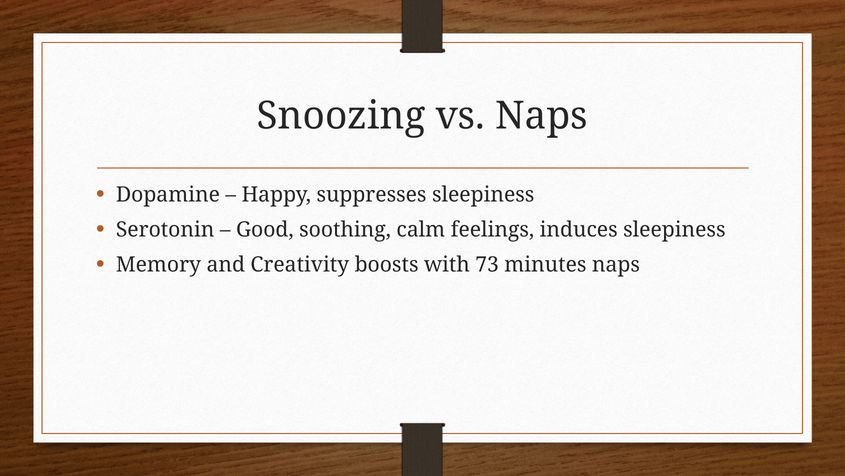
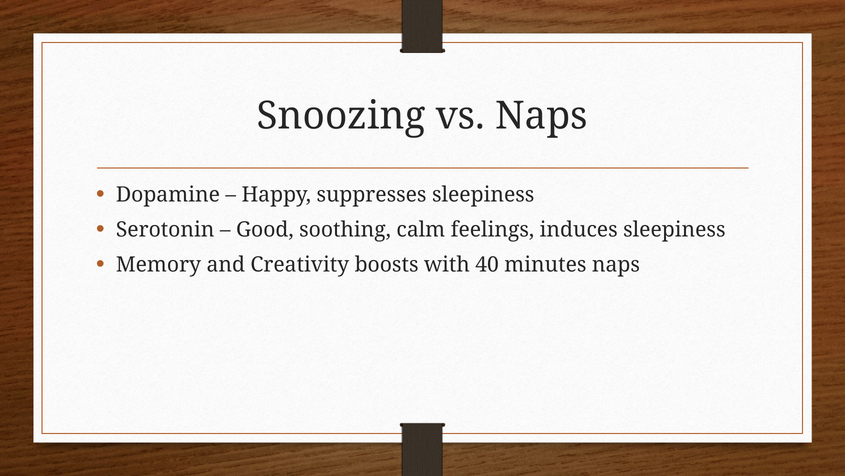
73: 73 -> 40 (487, 264)
